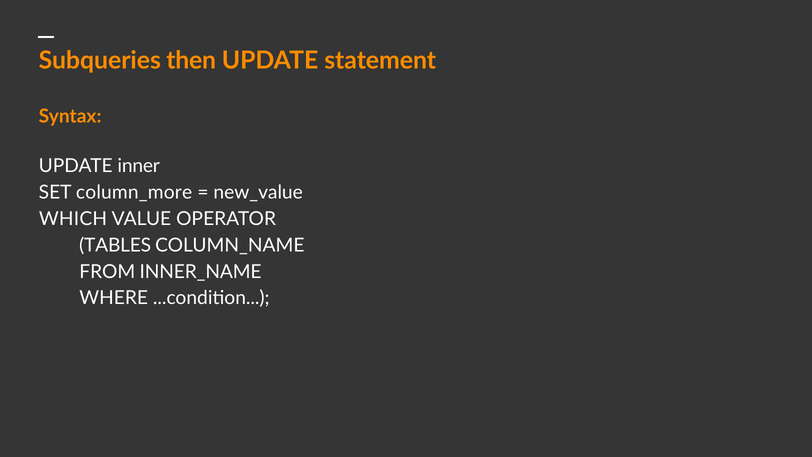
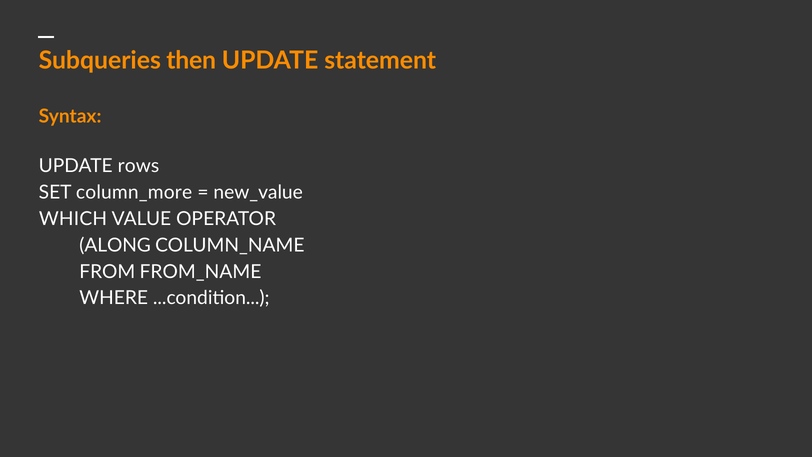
inner: inner -> rows (138, 166)
TABLES: TABLES -> ALONG (115, 245)
INNER_NAME: INNER_NAME -> FROM_NAME (200, 272)
